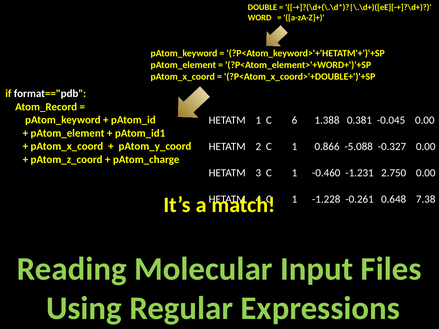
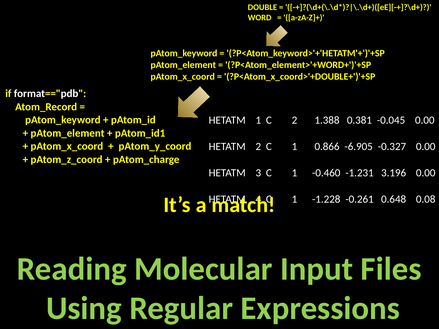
C 6: 6 -> 2 (294, 120)
-5.088: -5.088 -> -6.905 (359, 147)
2.750: 2.750 -> 3.196 (394, 173)
7.38: 7.38 -> 0.08 (426, 199)
